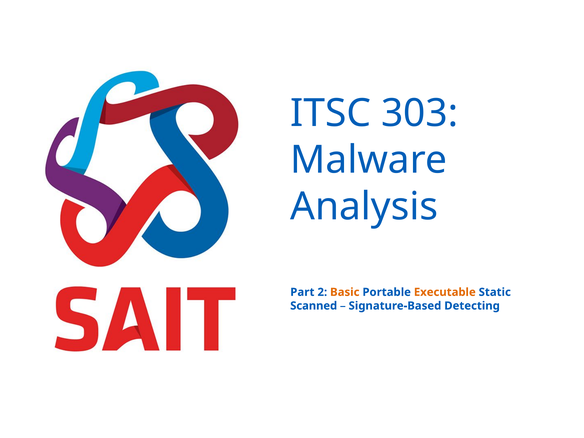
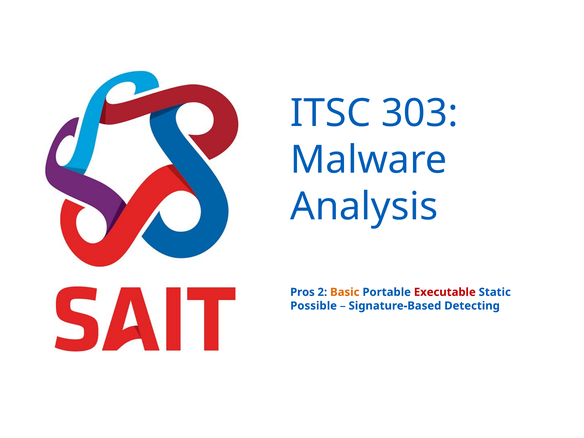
Part: Part -> Pros (302, 292)
Executable colour: orange -> red (445, 292)
Scanned: Scanned -> Possible (314, 306)
